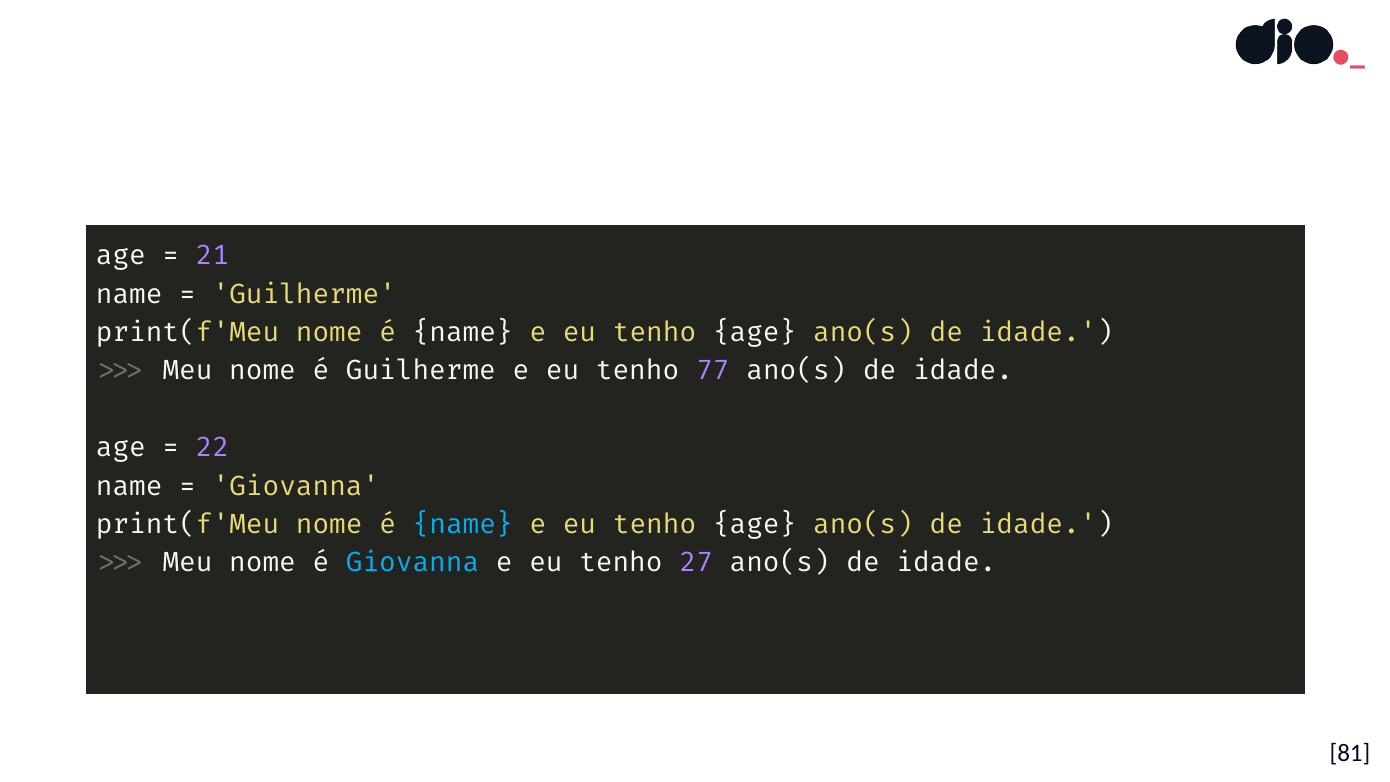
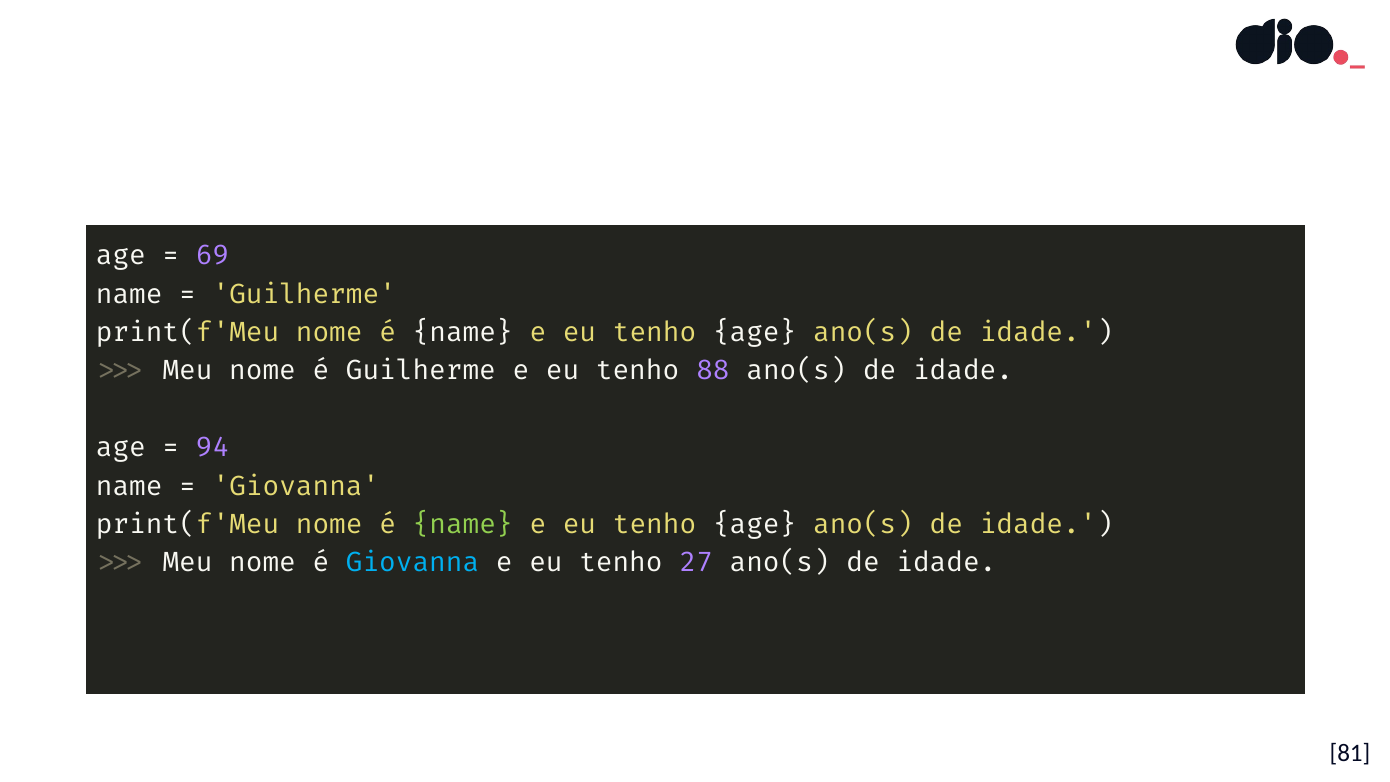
21: 21 -> 69 (213, 256)
77: 77 -> 88 (713, 371)
22: 22 -> 94 (213, 448)
name colour: light blue -> light green (463, 524)
